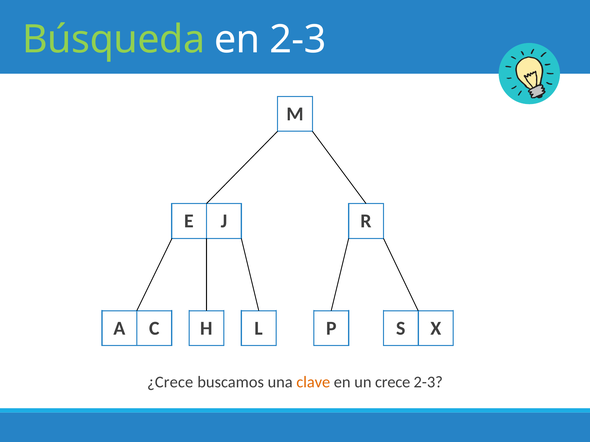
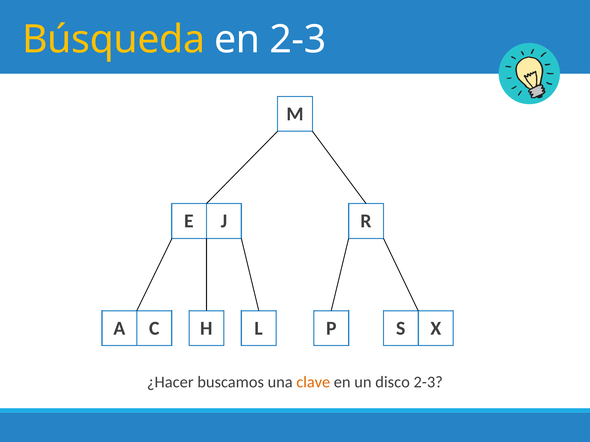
Búsqueda colour: light green -> yellow (114, 40)
¿Crece: ¿Crece -> ¿Hacer (170, 382)
crece: crece -> disco (393, 382)
